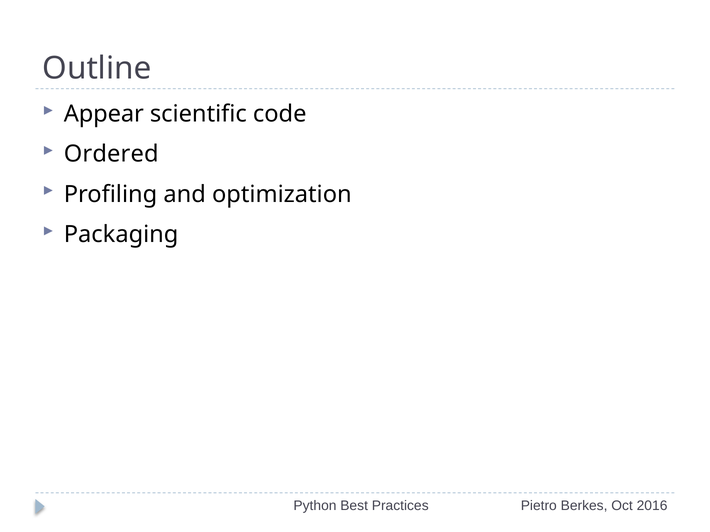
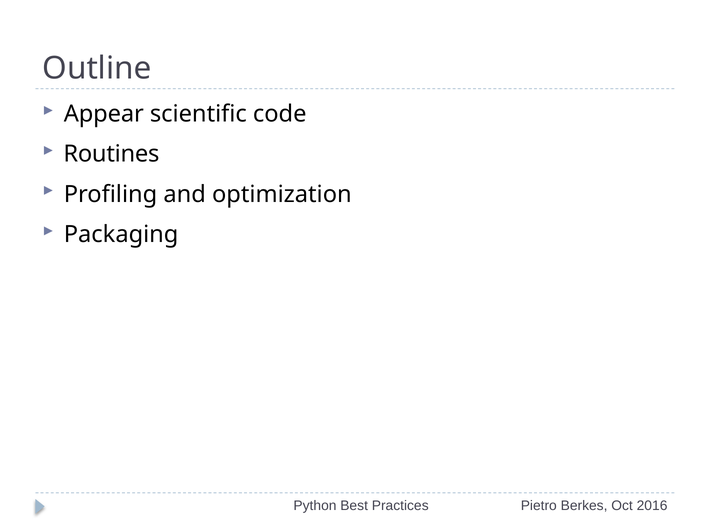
Ordered: Ordered -> Routines (111, 154)
